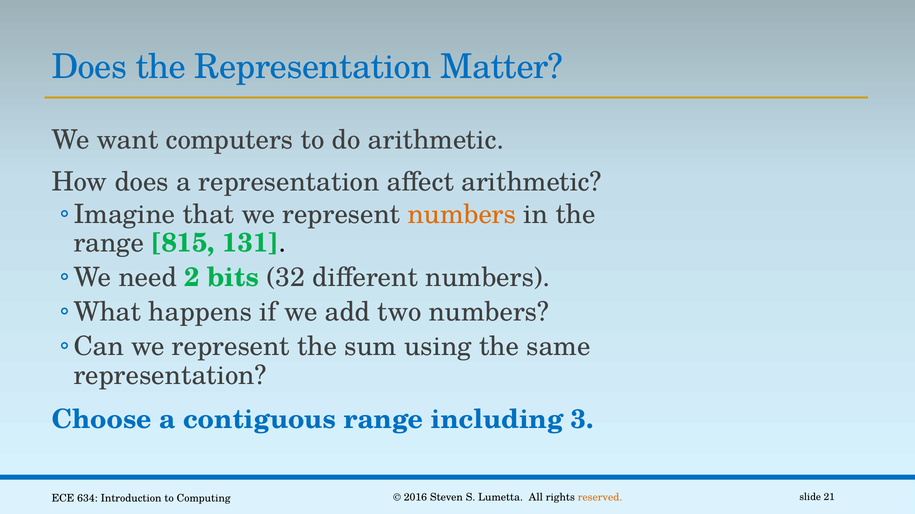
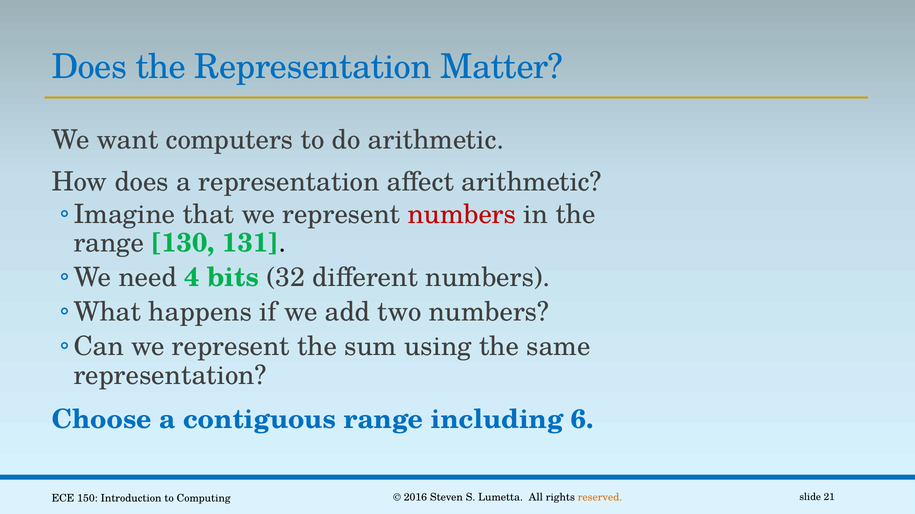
numbers colour: orange -> red (462, 215)
815: 815 -> 130 (183, 243)
2: 2 -> 4 (192, 278)
3: 3 -> 6 (582, 420)
634: 634 -> 150 (87, 499)
